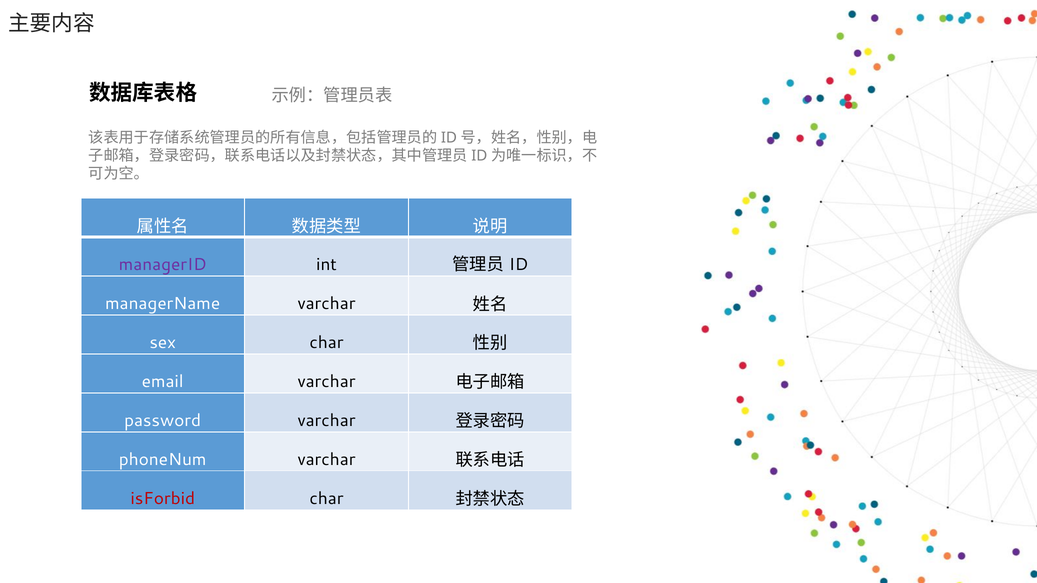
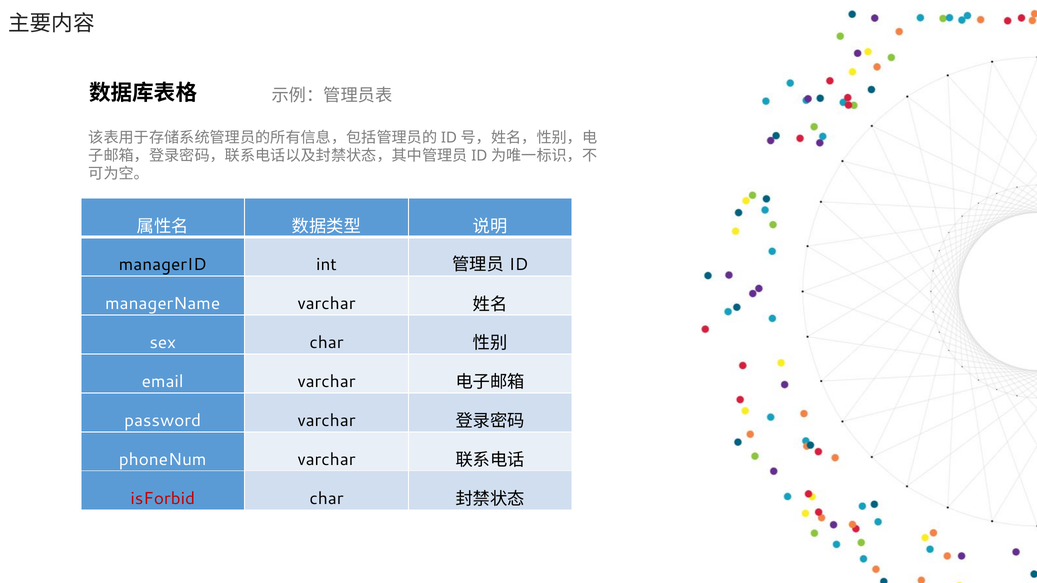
managerID colour: purple -> black (163, 265)
